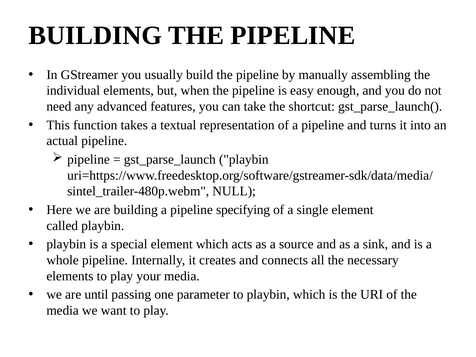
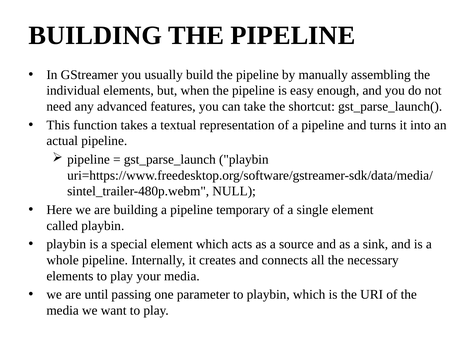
specifying: specifying -> temporary (243, 210)
